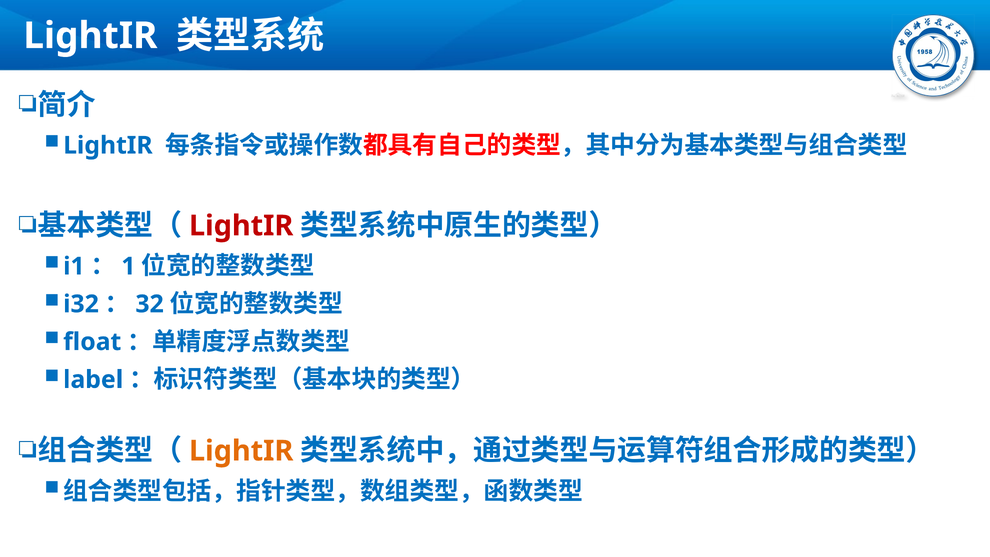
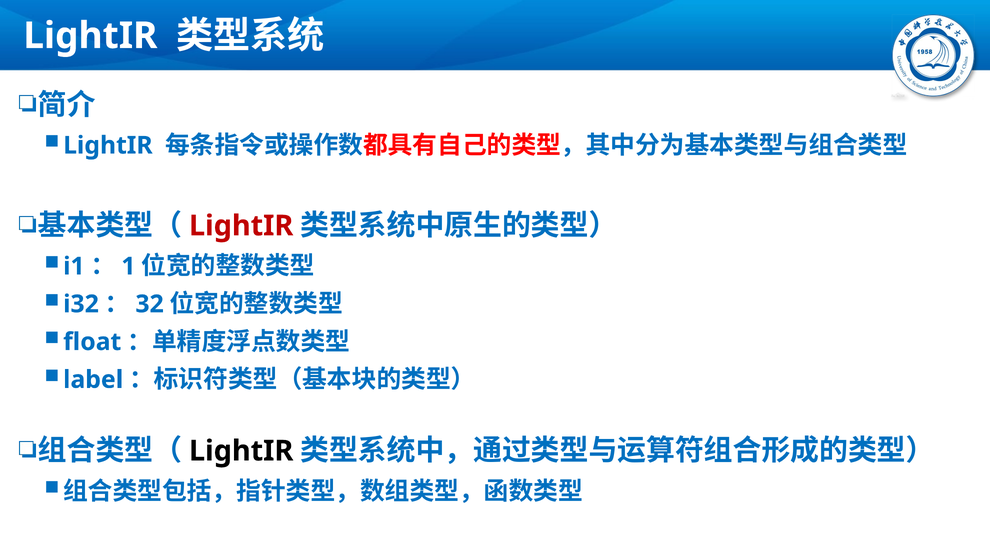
LightIR colour: orange -> black (241, 451)
